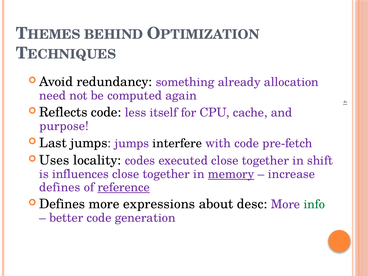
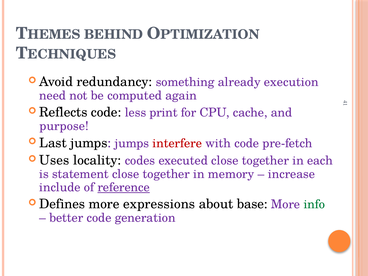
allocation: allocation -> execution (291, 82)
itself: itself -> print (164, 113)
interfere colour: black -> red (177, 143)
shift: shift -> each (320, 161)
influences: influences -> statement (80, 174)
memory underline: present -> none (231, 174)
defines: defines -> include (60, 187)
desc: desc -> base (252, 204)
